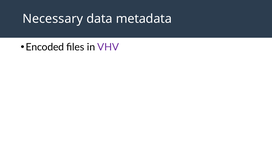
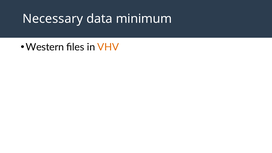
metadata: metadata -> minimum (144, 19)
Encoded: Encoded -> Western (45, 47)
VHV colour: purple -> orange (108, 47)
